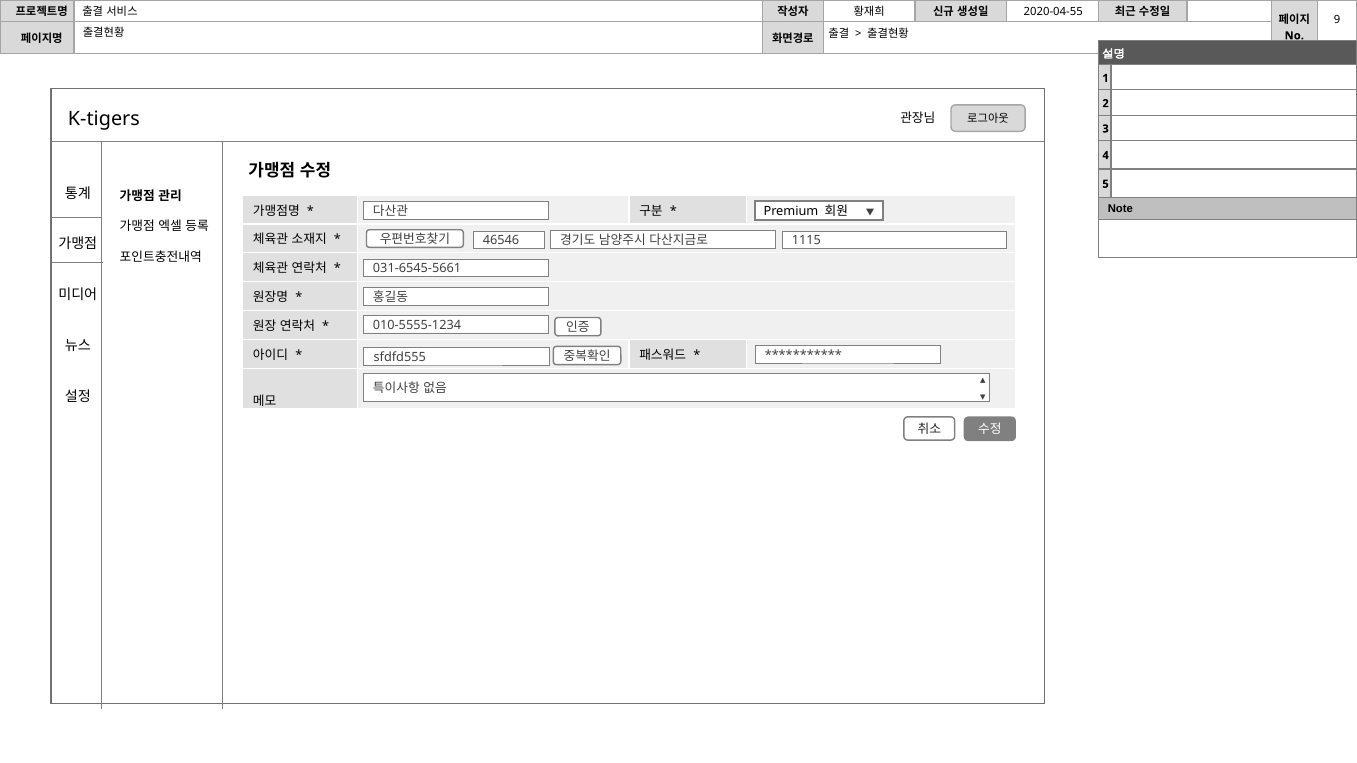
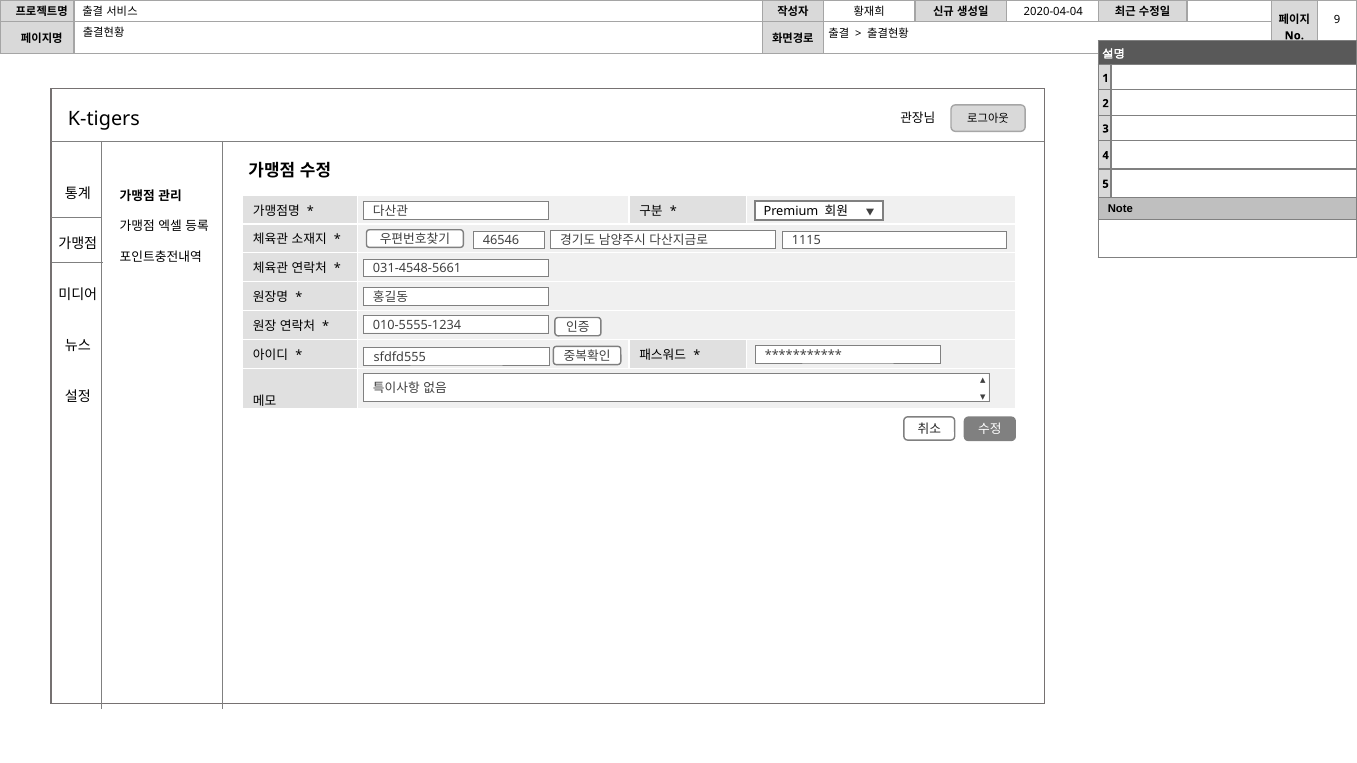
2020-04-55: 2020-04-55 -> 2020-04-04 (1053, 11)
031-6545-5661: 031-6545-5661 -> 031-4548-5661 (417, 269)
